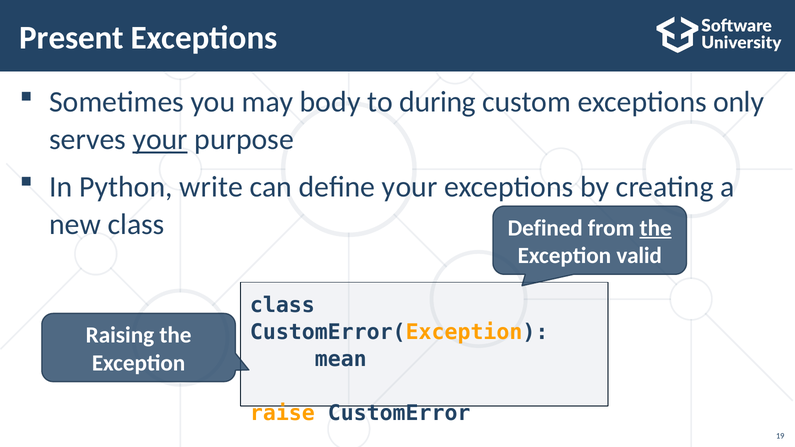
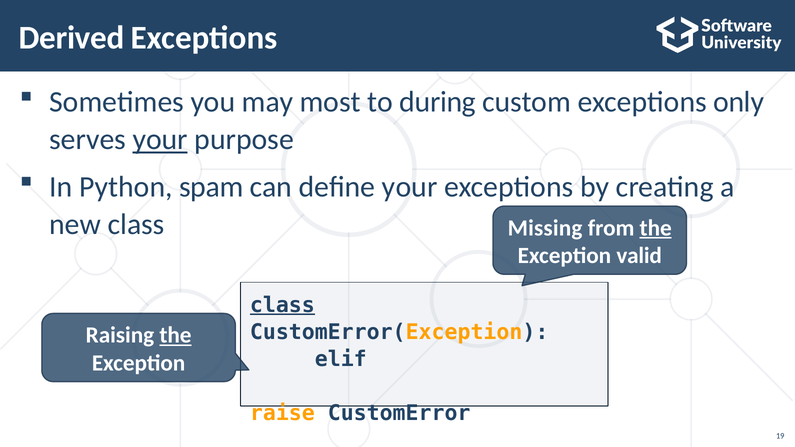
Present: Present -> Derived (72, 38)
body: body -> most (330, 102)
write: write -> spam (211, 187)
Defined: Defined -> Missing (545, 228)
class underline: none -> present (282, 305)
the underline: none -> present (175, 335)
mean: mean -> elif (341, 359)
